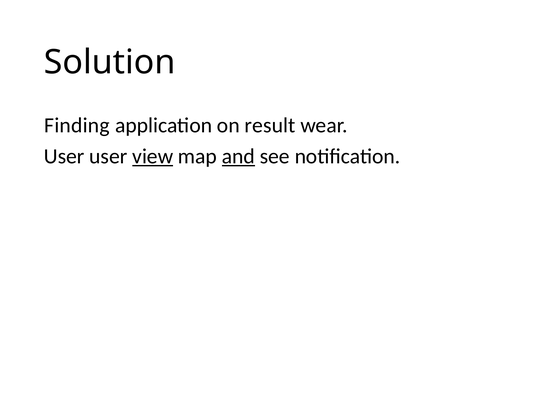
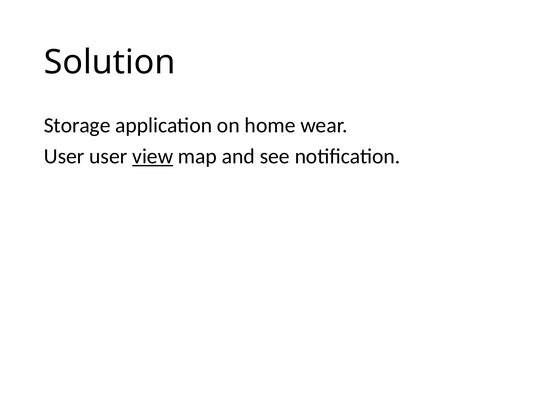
Finding: Finding -> Storage (77, 126)
result: result -> home (270, 126)
and underline: present -> none (238, 157)
